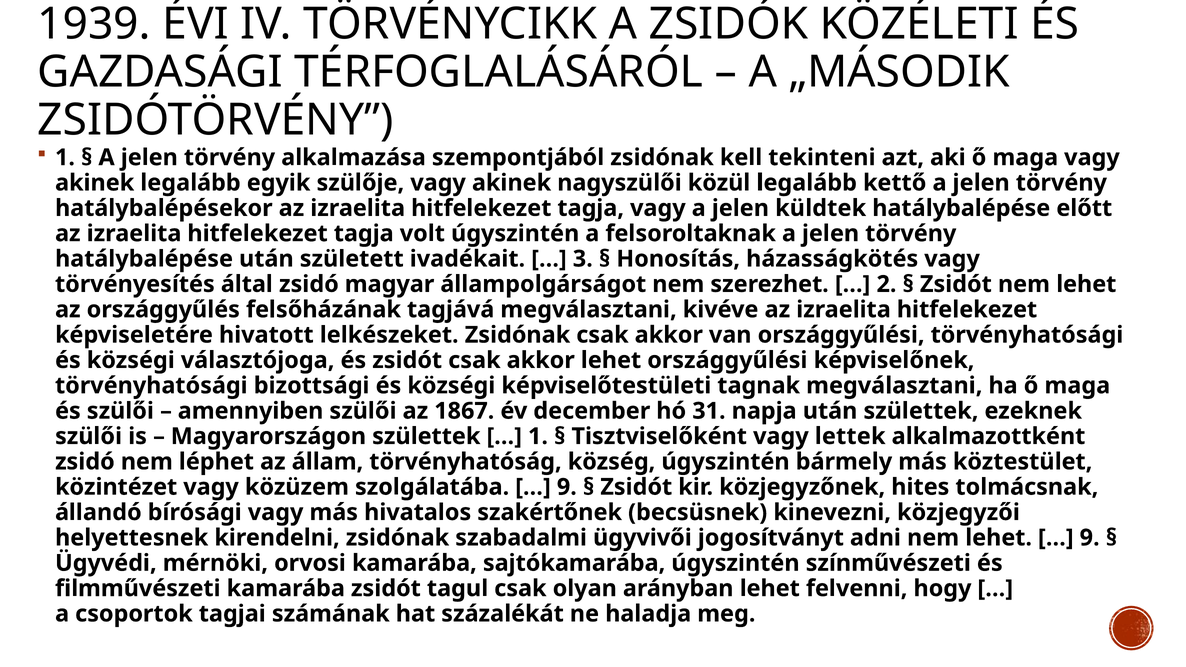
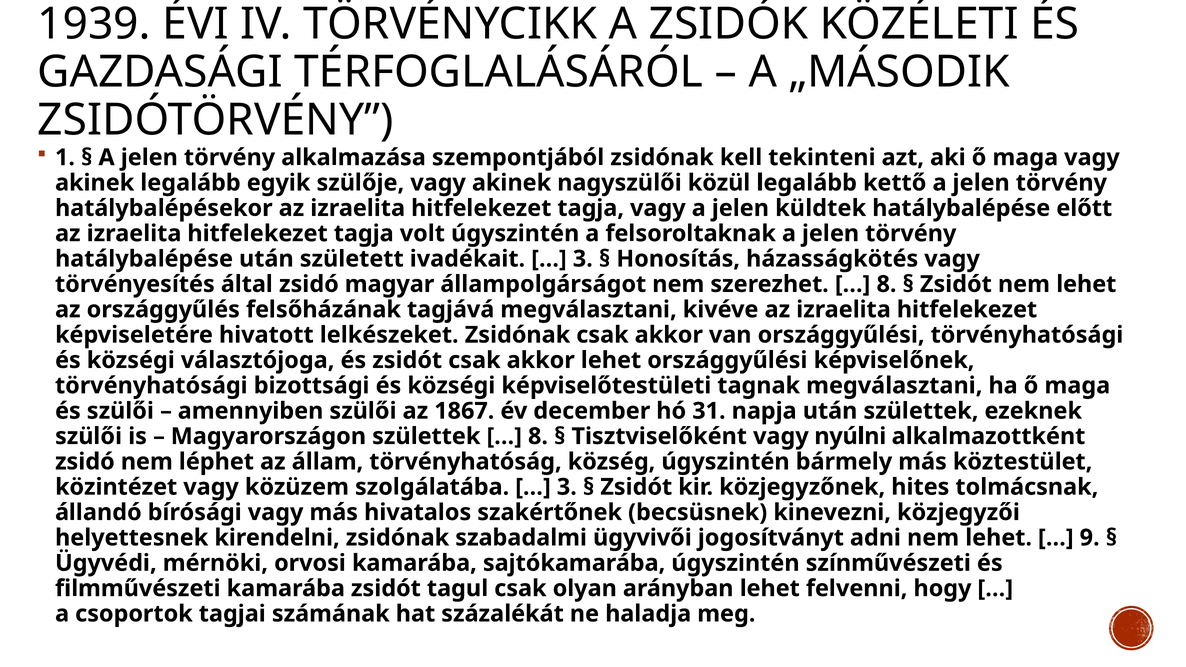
2: 2 -> 8 (886, 284)
1: 1 -> 8 (538, 436)
lettek: lettek -> nyúlni (850, 436)
9: 9 -> 3 (567, 487)
